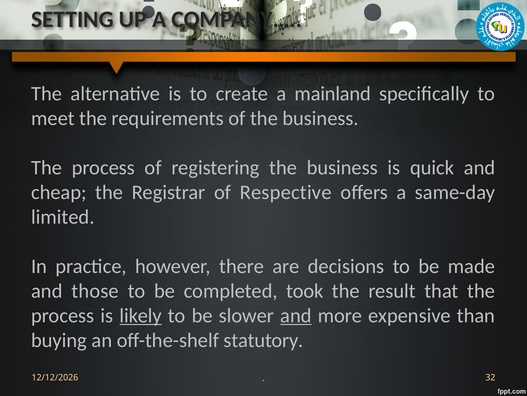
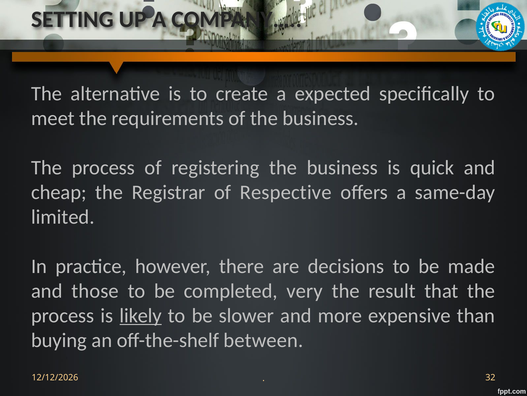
mainland: mainland -> expected (333, 94)
took: took -> very (305, 290)
and underline: present -> none (296, 315)
statutory: statutory -> between (263, 340)
